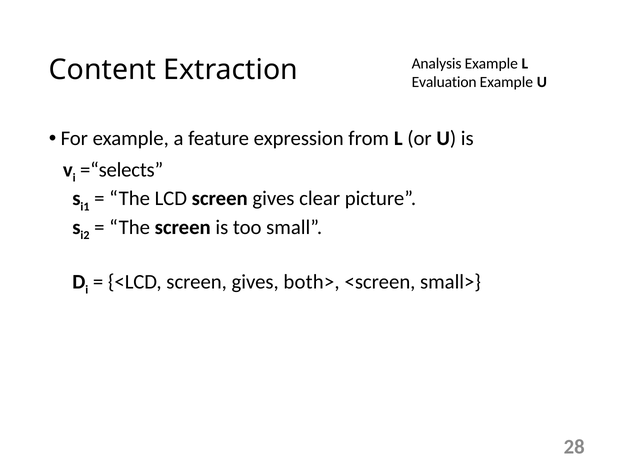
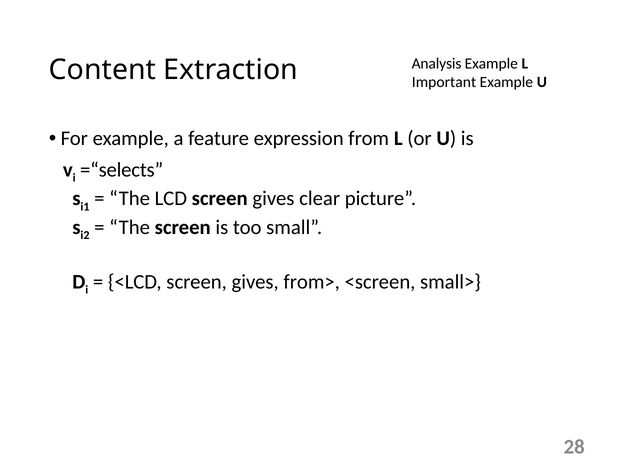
Evaluation: Evaluation -> Important (444, 82)
both>: both> -> from> (312, 281)
